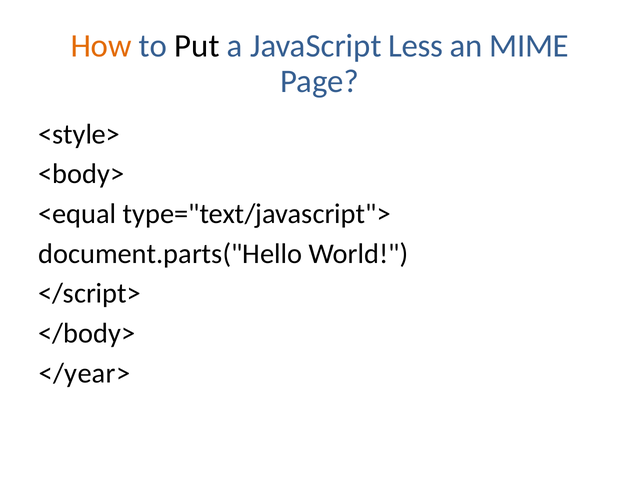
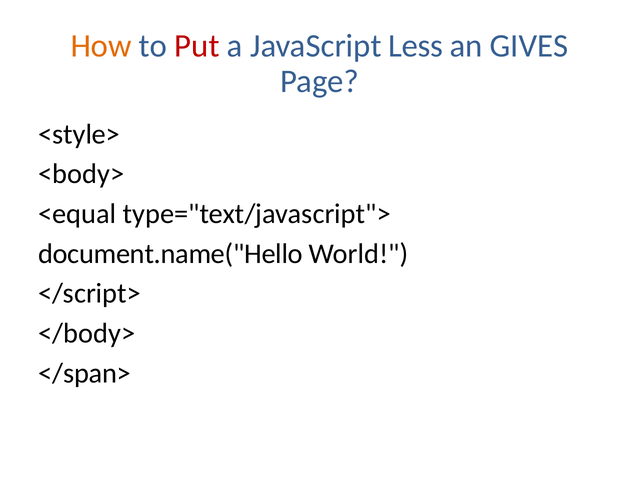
Put colour: black -> red (197, 46)
MIME: MIME -> GIVES (529, 46)
document.parts("Hello: document.parts("Hello -> document.name("Hello (170, 253)
</year>: </year> -> </span> (85, 373)
